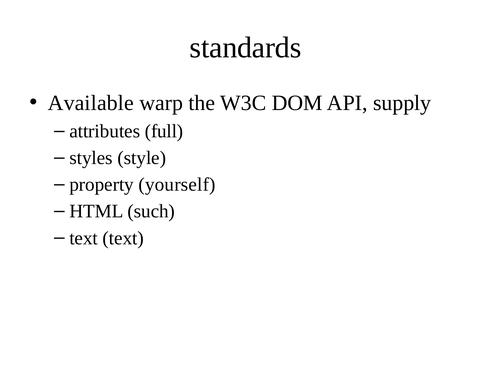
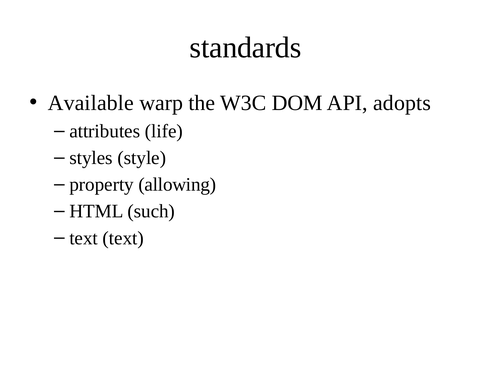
supply: supply -> adopts (402, 103)
full: full -> life (164, 131)
yourself: yourself -> allowing (177, 185)
